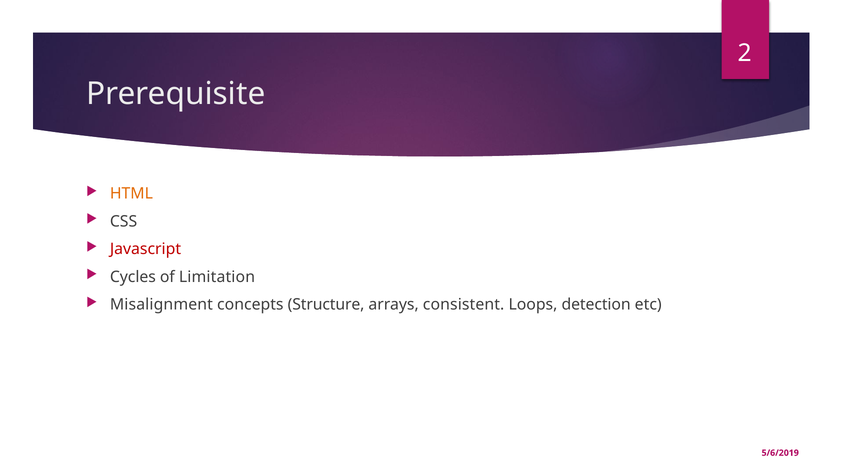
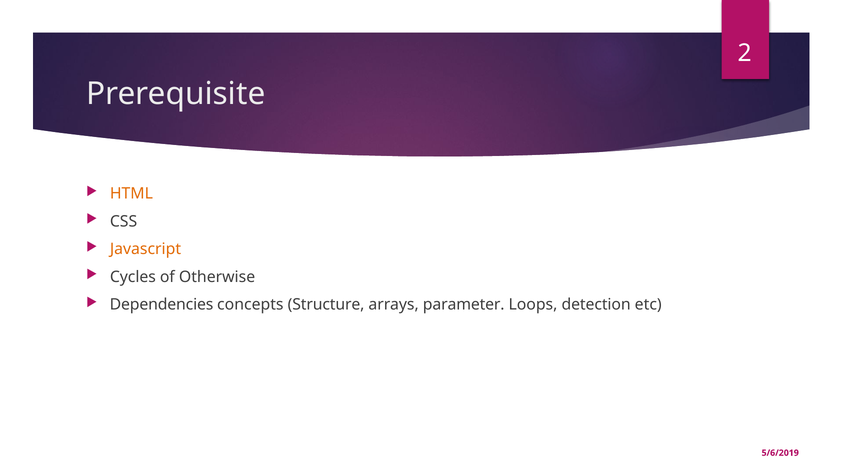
Javascript colour: red -> orange (145, 249)
Limitation: Limitation -> Otherwise (217, 277)
Misalignment: Misalignment -> Dependencies (162, 305)
consistent: consistent -> parameter (464, 305)
